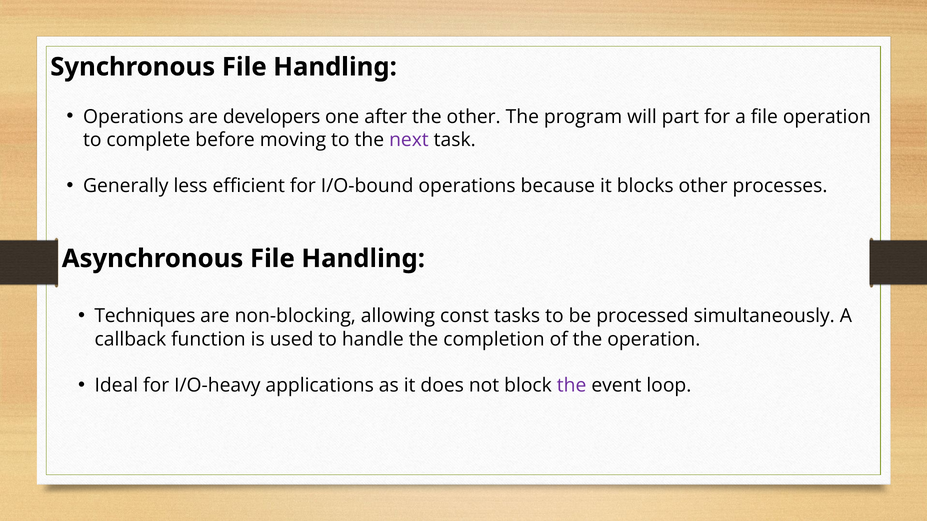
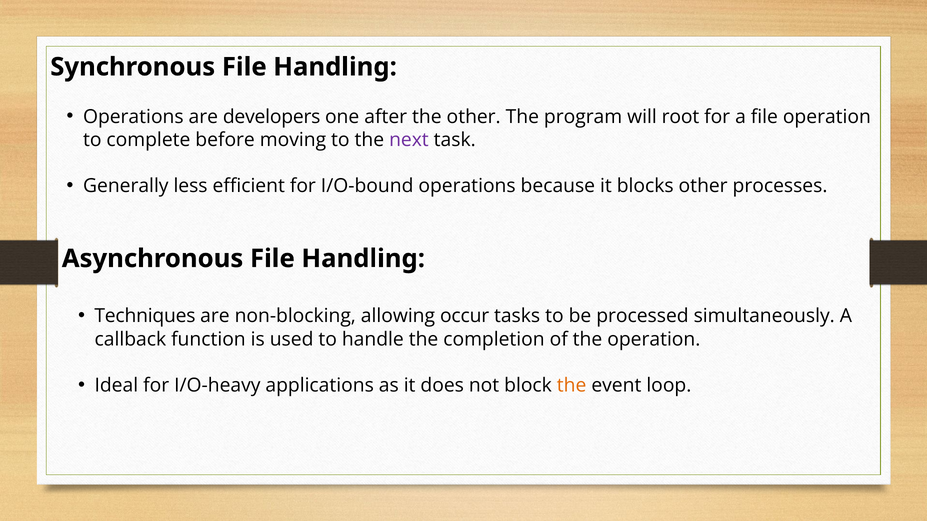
part: part -> root (681, 117)
const: const -> occur (465, 316)
the colour: purple -> orange (572, 386)
